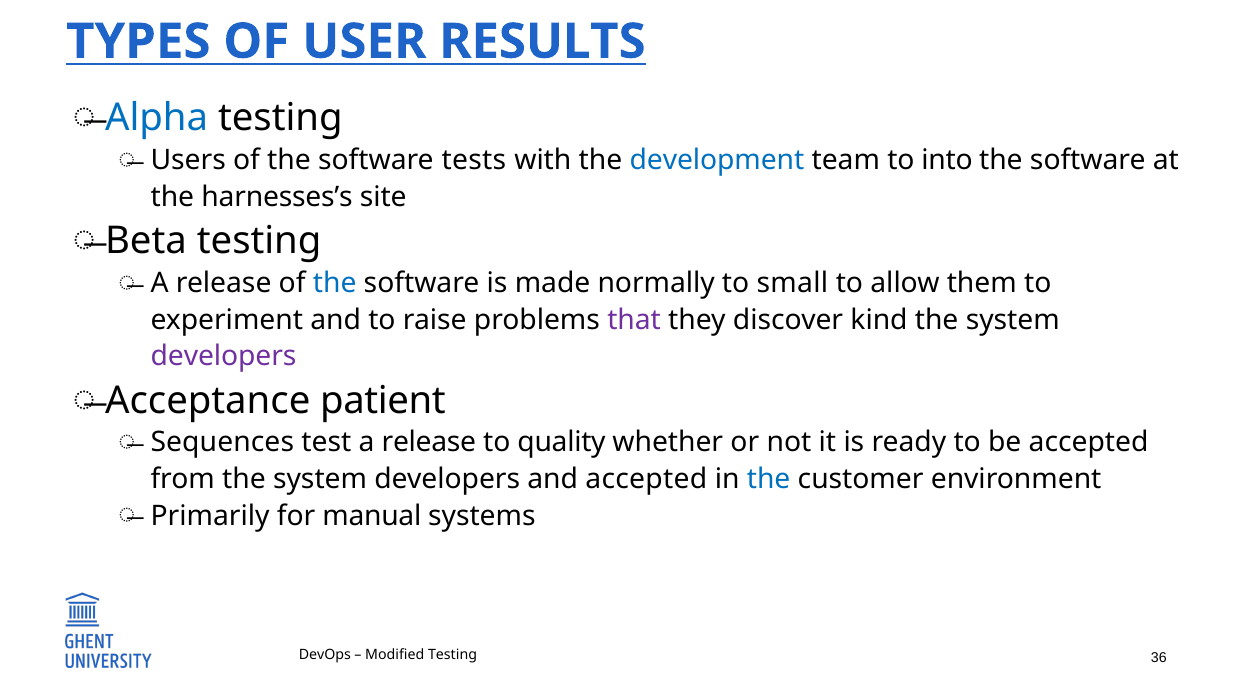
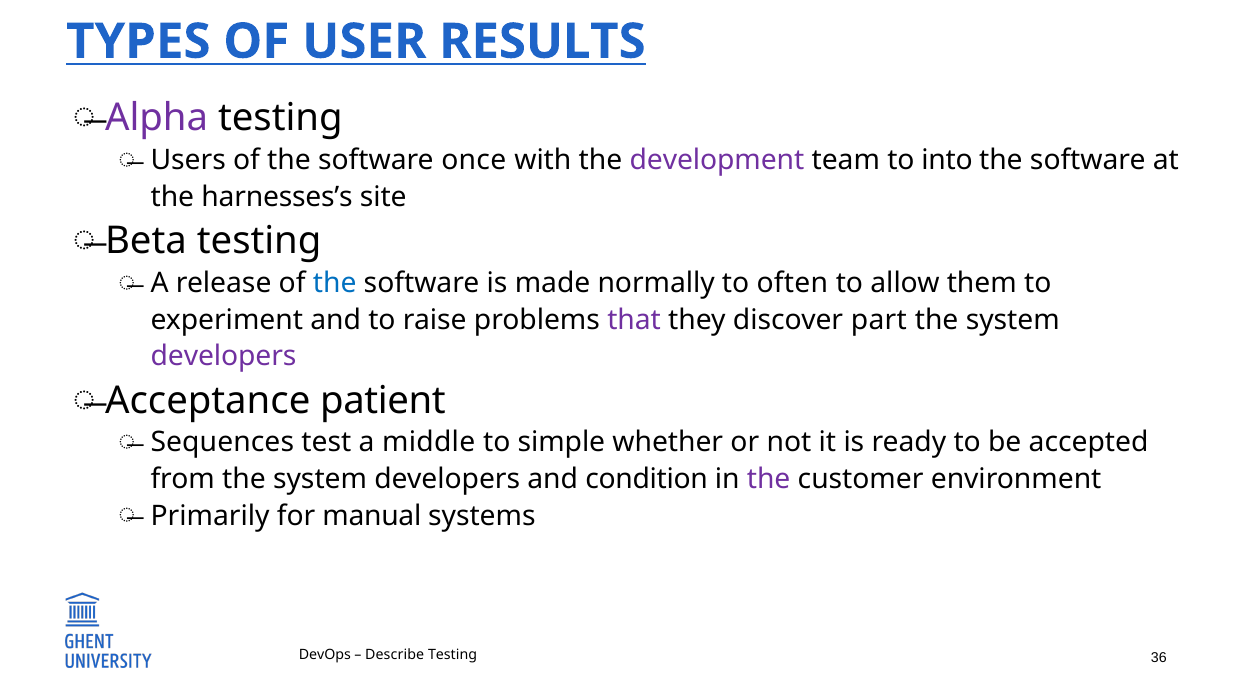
Alpha colour: blue -> purple (157, 118)
tests: tests -> once (474, 160)
development colour: blue -> purple (717, 160)
small: small -> often (792, 283)
kind: kind -> part (879, 320)
test a release: release -> middle (429, 443)
quality: quality -> simple (561, 443)
and accepted: accepted -> condition (647, 480)
the colour: blue -> purple (769, 480)
Modified: Modified -> Describe (395, 655)
